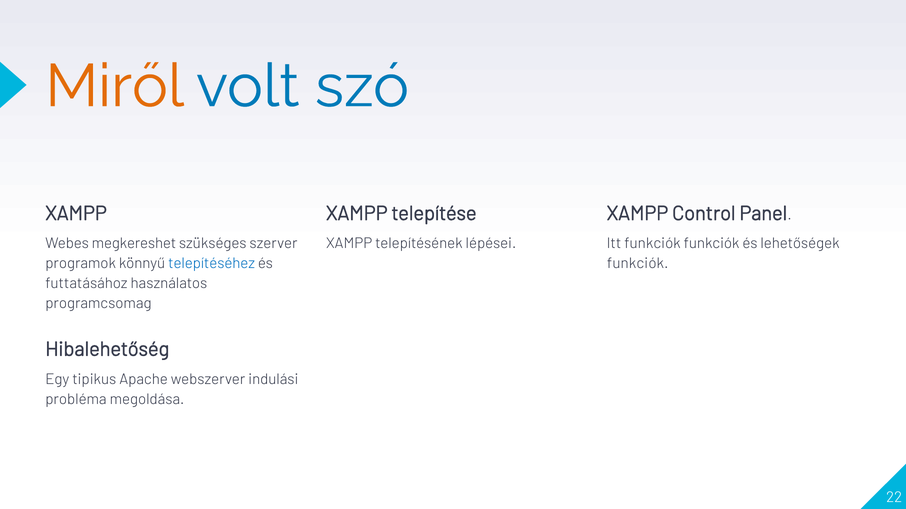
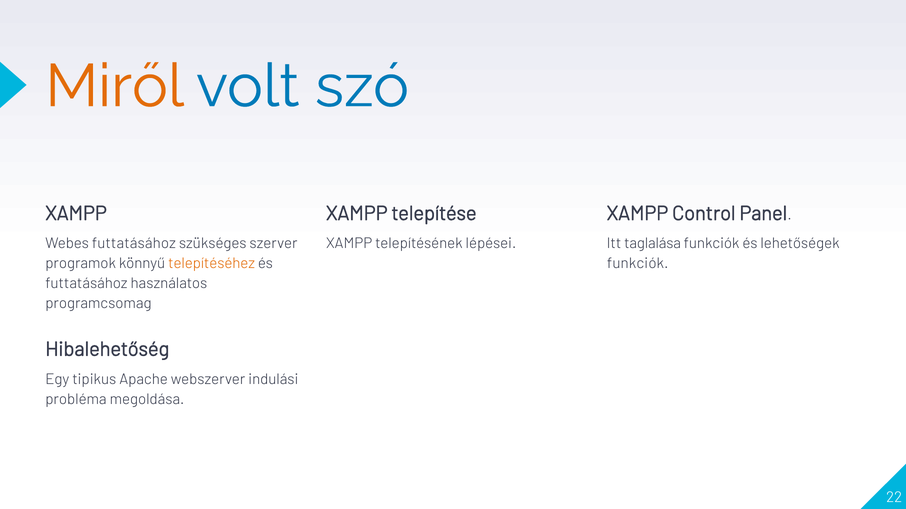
Webes megkereshet: megkereshet -> futtatásához (134, 244)
Itt funkciók: funkciók -> taglalása (653, 244)
telepítéséhez colour: blue -> orange (212, 264)
